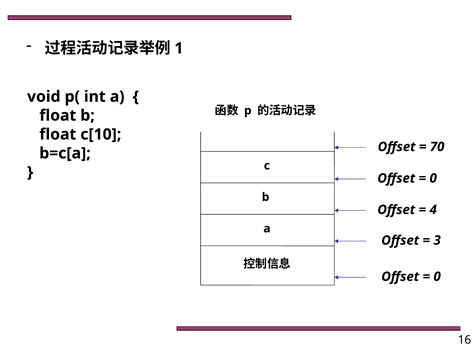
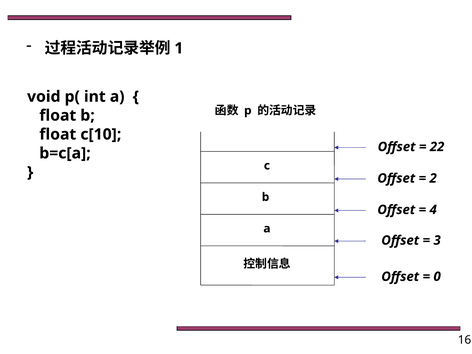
70: 70 -> 22 (437, 147)
0: 0 -> 2 (433, 178)
